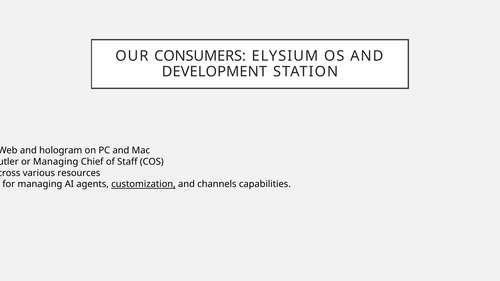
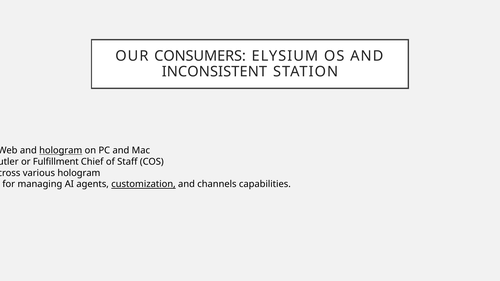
DEVELOPMENT: DEVELOPMENT -> INCONSISTENT (214, 72)
hologram underline: none -> present (61, 151)
or Managing: Managing -> Fulfillment (56, 162)
various resources: resources -> hologram (79, 173)
